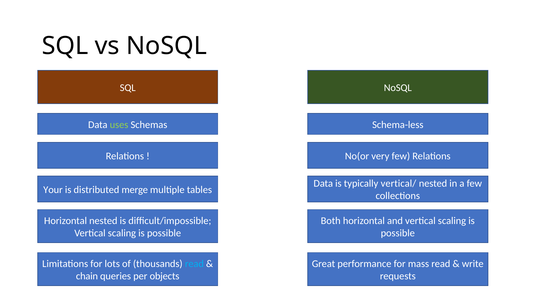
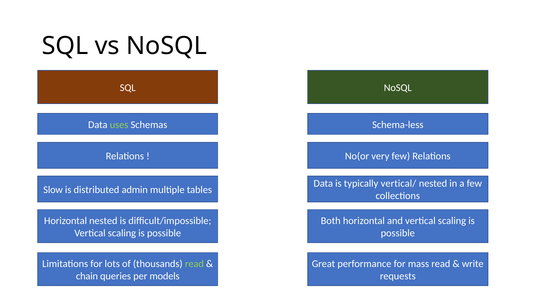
Your: Your -> Slow (53, 190)
merge: merge -> admin (135, 190)
read colour: light blue -> light green (194, 264)
objects: objects -> models (165, 276)
